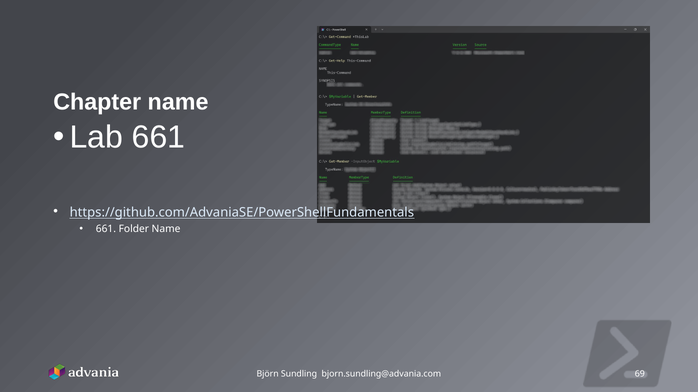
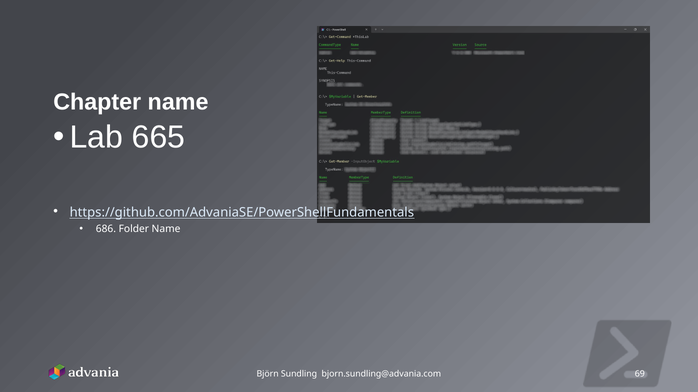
Lab 661: 661 -> 665 (159, 138)
661: 661 -> 686 (106, 229)
